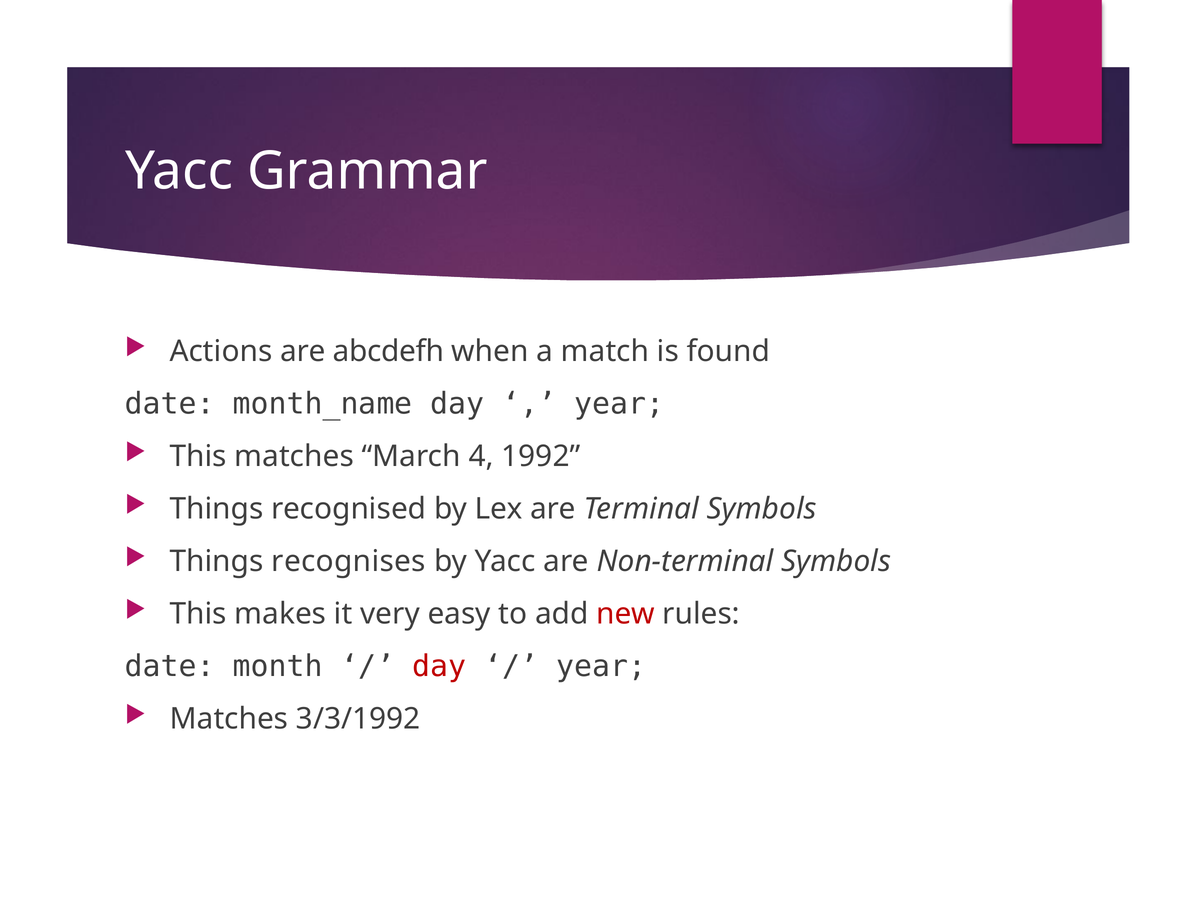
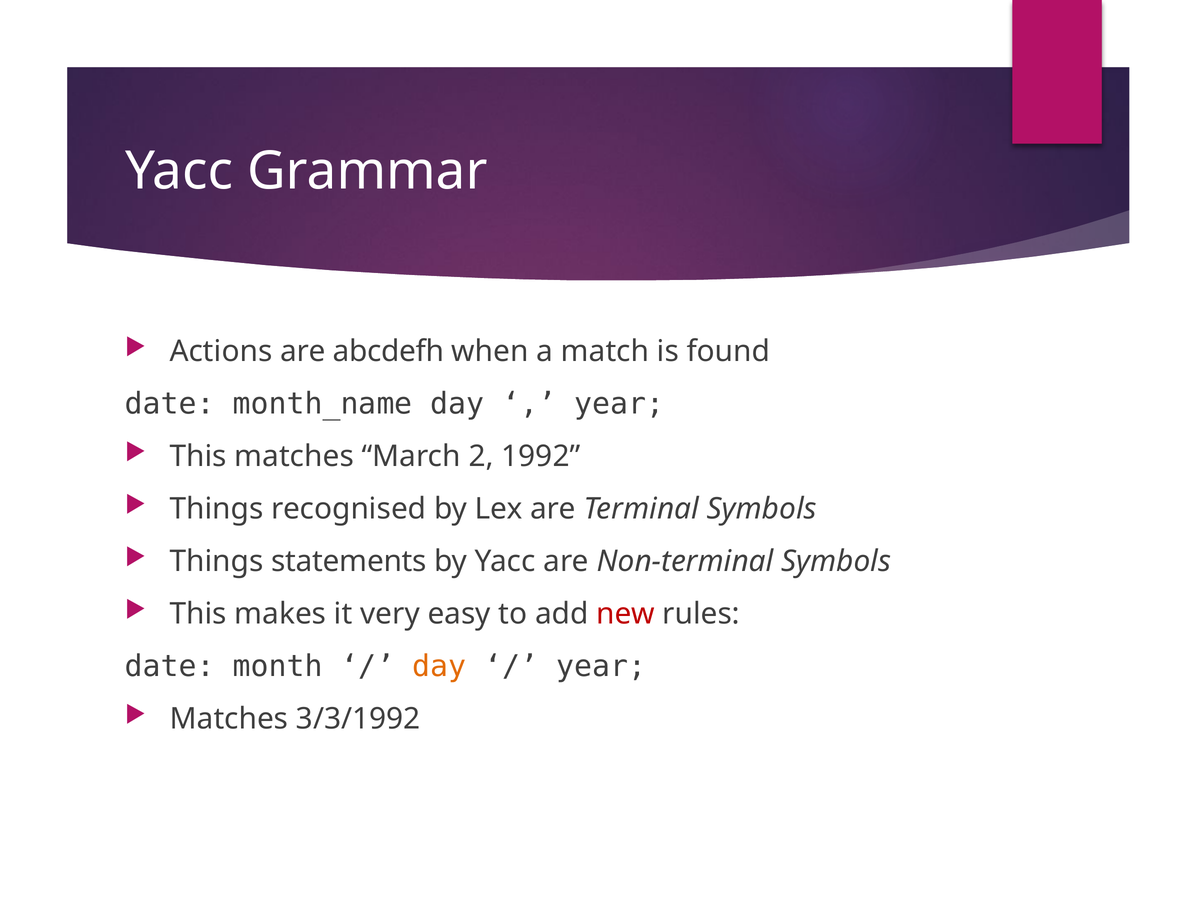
4: 4 -> 2 (481, 456)
recognises: recognises -> statements (349, 561)
day colour: red -> orange (439, 666)
